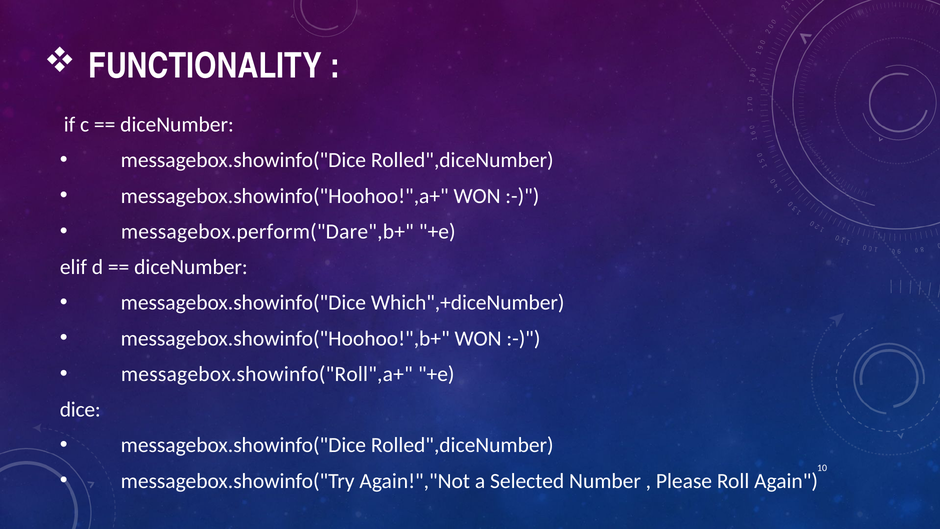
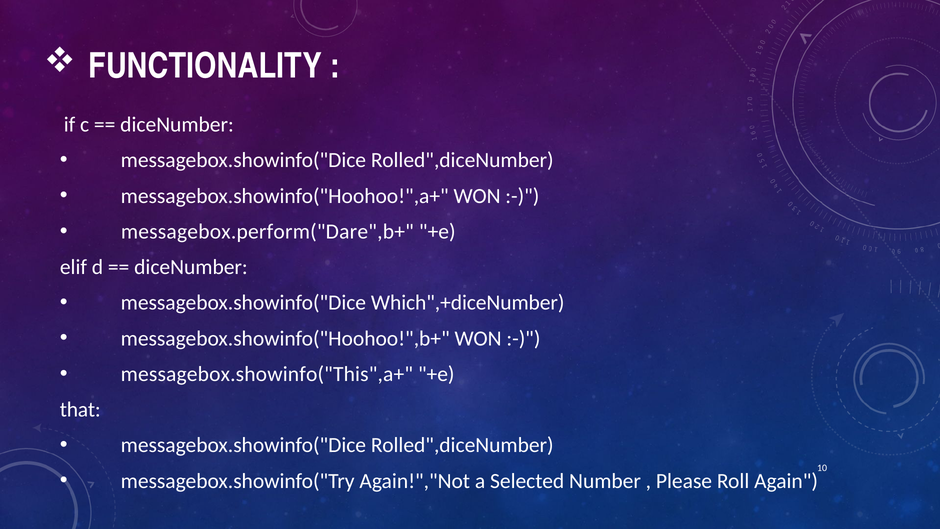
messagebox.showinfo("Roll",a+: messagebox.showinfo("Roll",a+ -> messagebox.showinfo("This",a+ (267, 374)
dice: dice -> that (80, 410)
